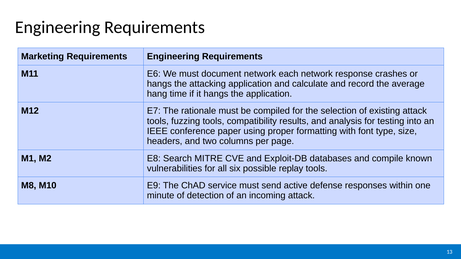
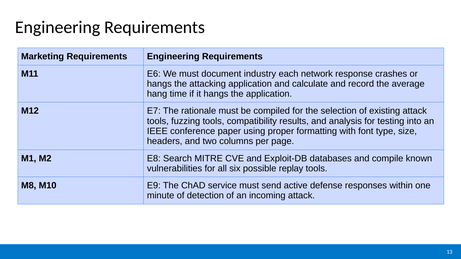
document network: network -> industry (260, 74)
